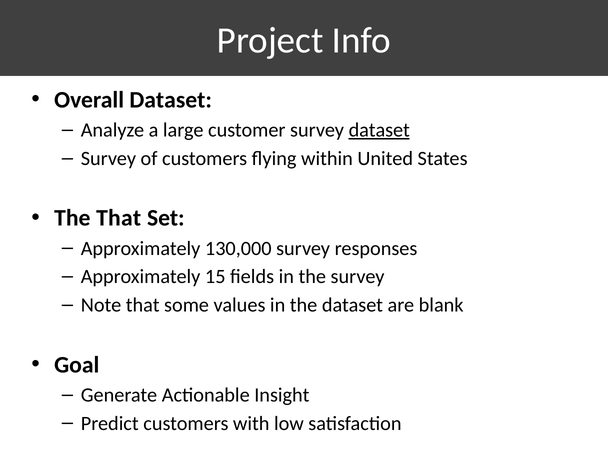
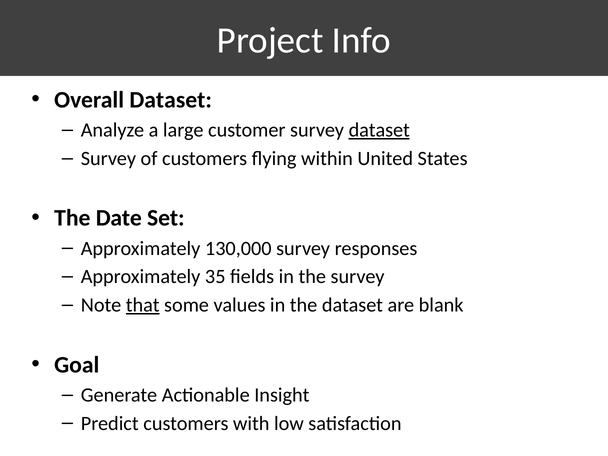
The That: That -> Date (119, 218)
15: 15 -> 35 (215, 277)
that underline: none -> present (143, 305)
